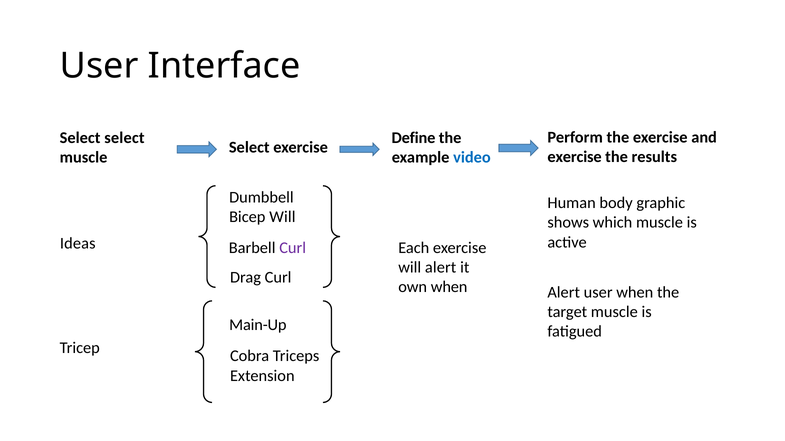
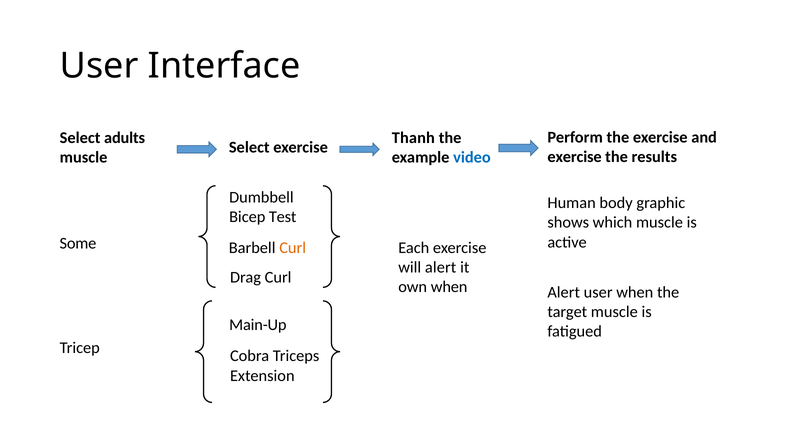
Select select: select -> adults (125, 138)
Define: Define -> Thanh (413, 138)
Bicep Will: Will -> Test (283, 217)
Ideas: Ideas -> Some (78, 244)
Curl colour: purple -> orange (293, 248)
